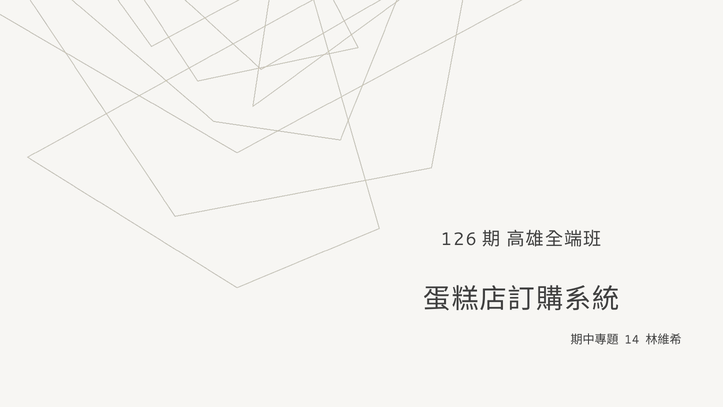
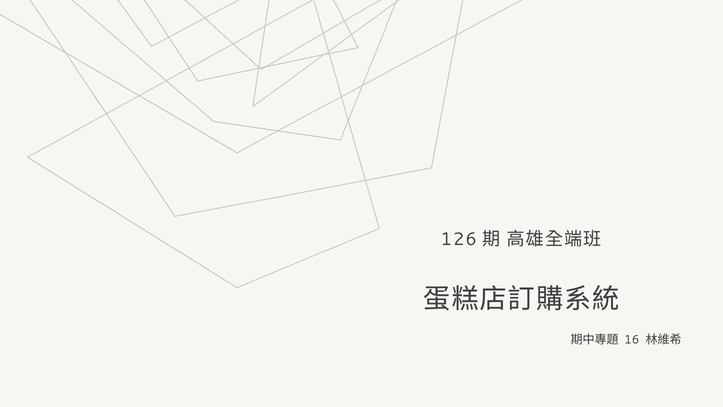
14: 14 -> 16 (632, 339)
